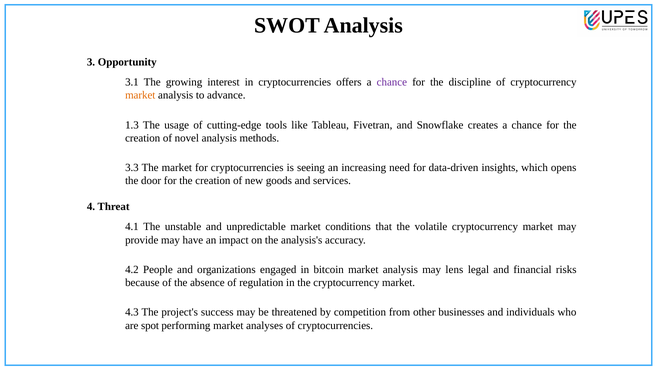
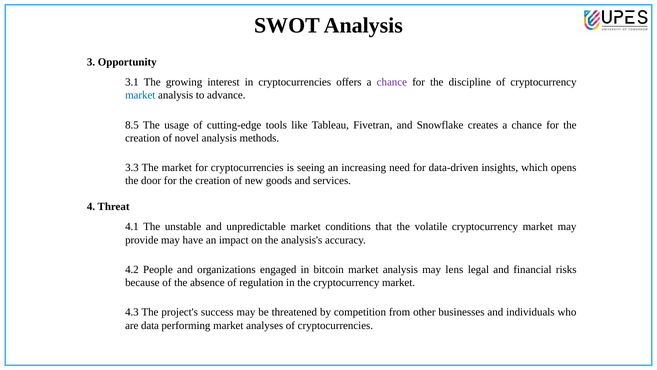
market colour: orange -> blue (140, 95)
1.3: 1.3 -> 8.5 (132, 125)
spot: spot -> data (150, 325)
